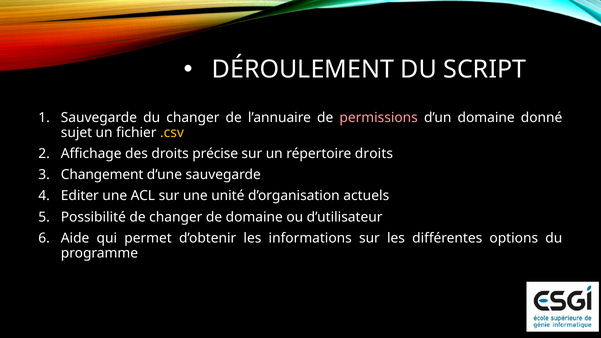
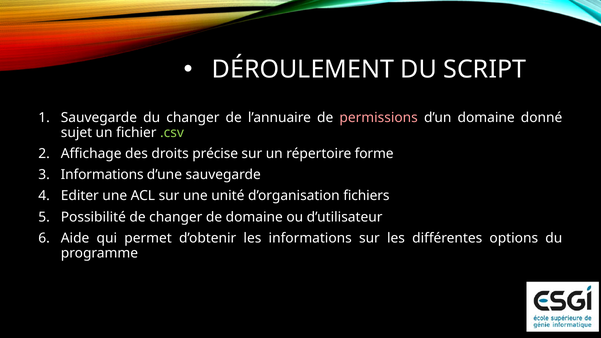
.csv colour: yellow -> light green (172, 133)
répertoire droits: droits -> forme (374, 154)
Changement: Changement -> Informations (102, 175)
actuels: actuels -> fichiers (366, 196)
